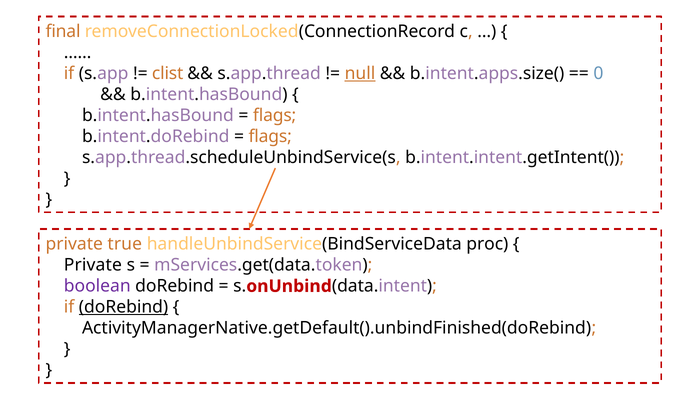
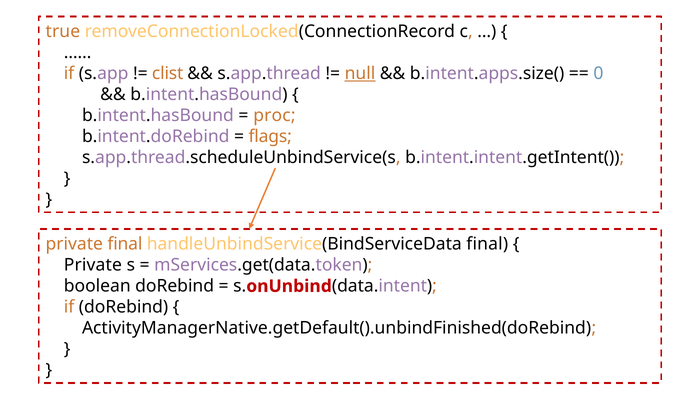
final: final -> true (63, 32)
flags: flags -> proc (274, 116)
private true: true -> final (125, 244)
handleUnbindService(BindServiceData proc: proc -> final (487, 244)
boolean colour: purple -> black (97, 286)
doRebind underline: present -> none (124, 307)
